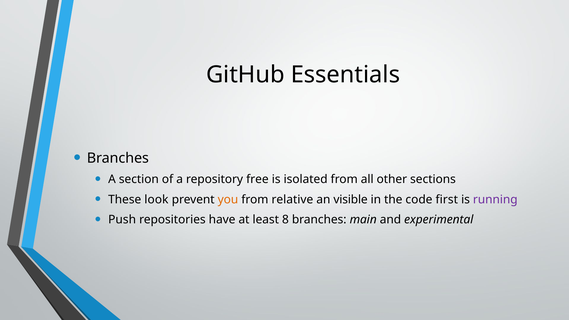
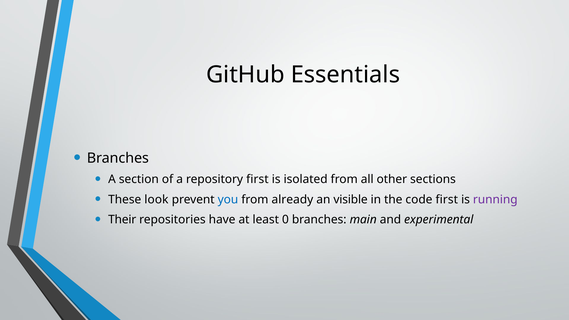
repository free: free -> first (257, 179)
you colour: orange -> blue (228, 200)
relative: relative -> already (292, 200)
Push: Push -> Their (122, 220)
8: 8 -> 0 (285, 220)
